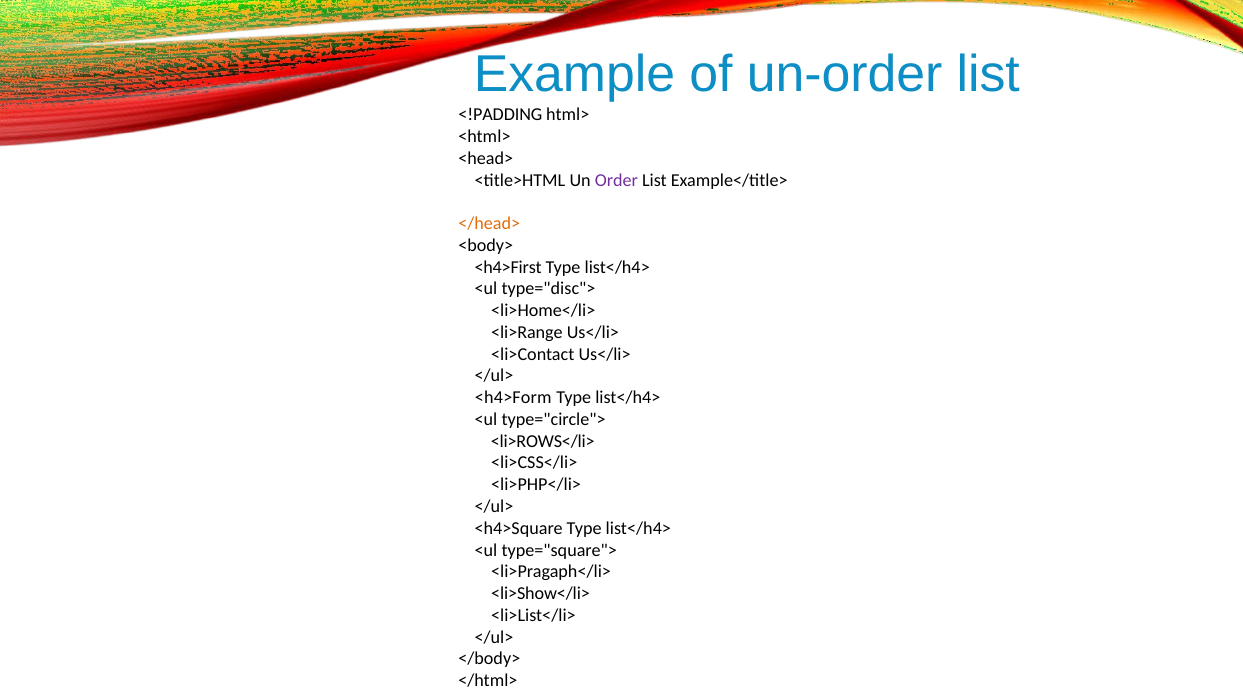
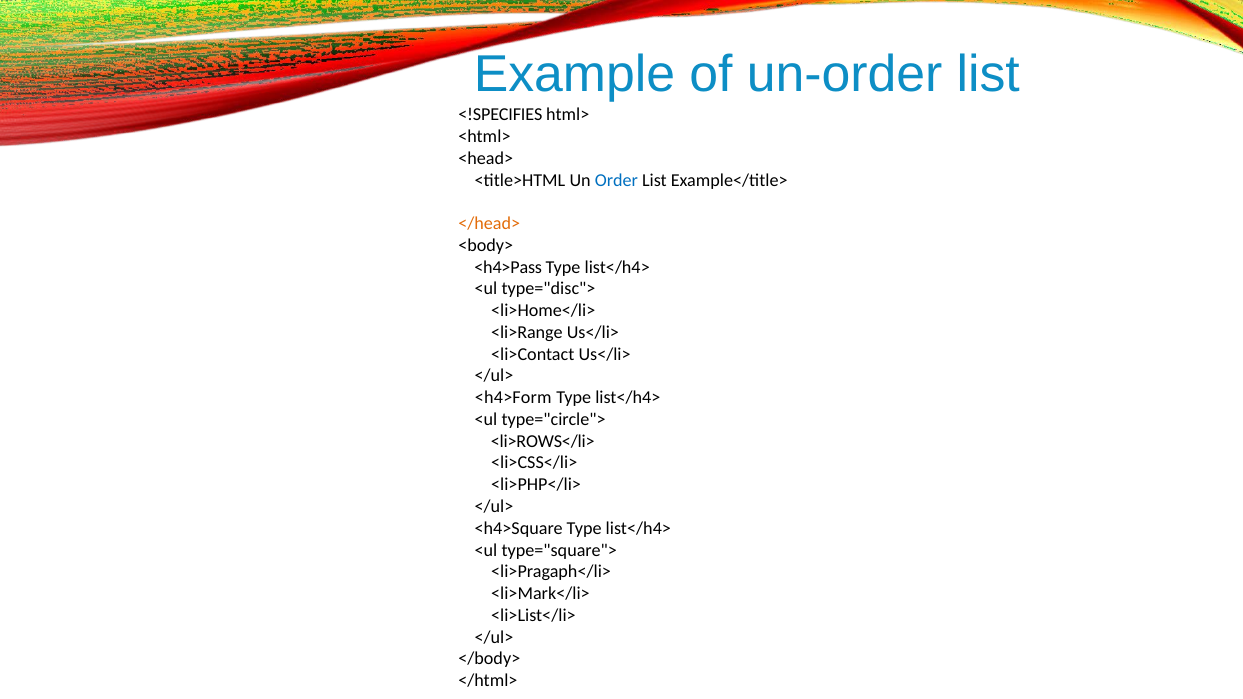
<!PADDING: <!PADDING -> <!SPECIFIES (500, 115)
Order colour: purple -> blue (616, 180)
<h4>First: <h4>First -> <h4>Pass (508, 267)
<li>Show</li>: <li>Show</li> -> <li>Mark</li> (540, 594)
